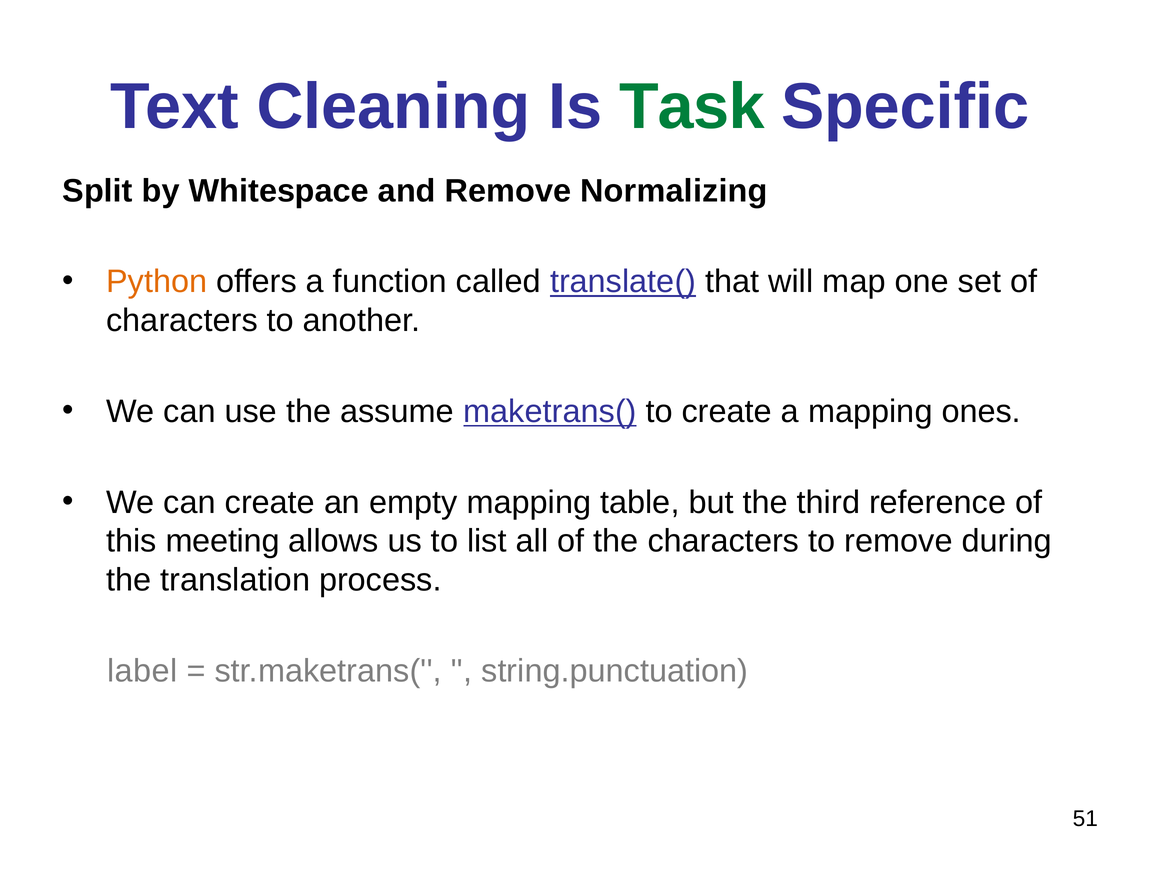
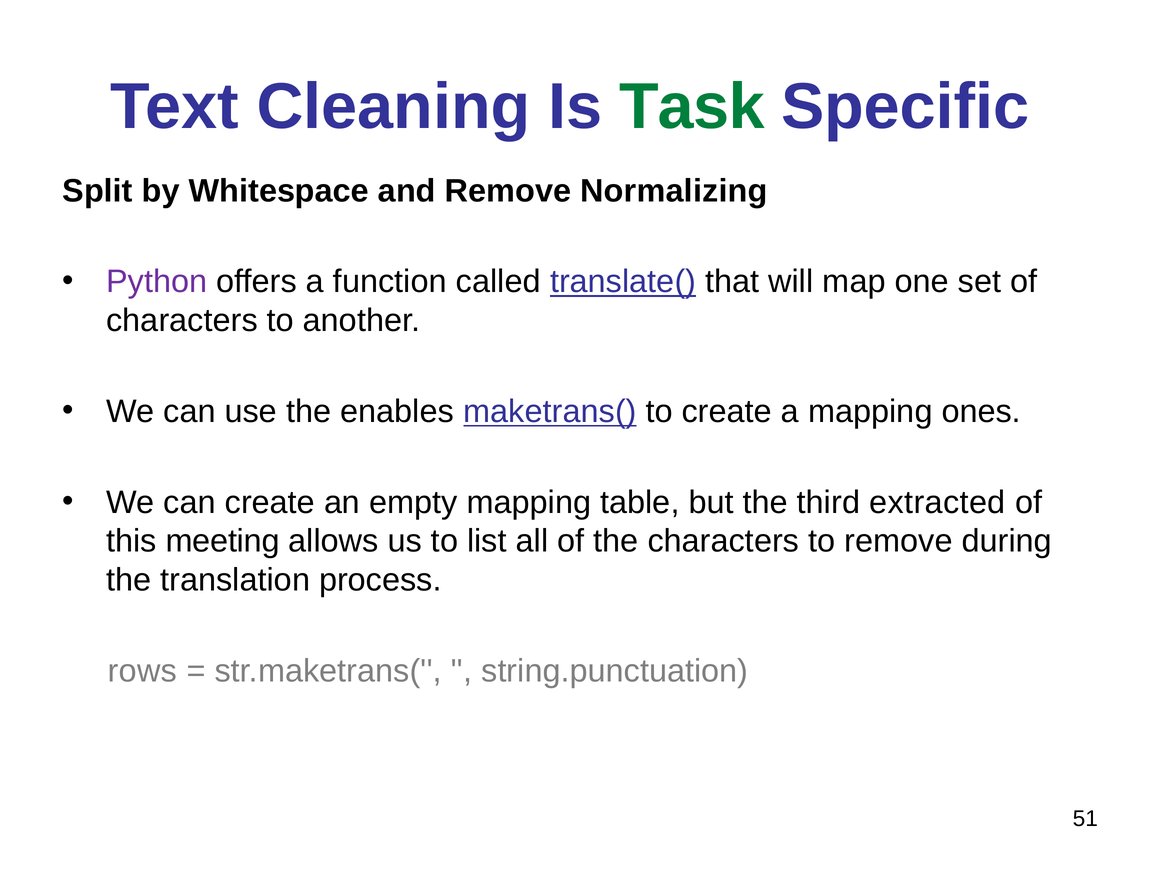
Python colour: orange -> purple (157, 282)
assume: assume -> enables (397, 411)
reference: reference -> extracted (937, 502)
label: label -> rows (142, 671)
